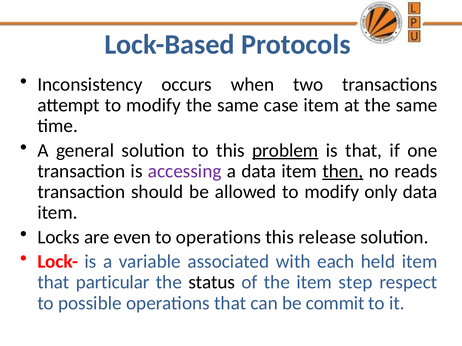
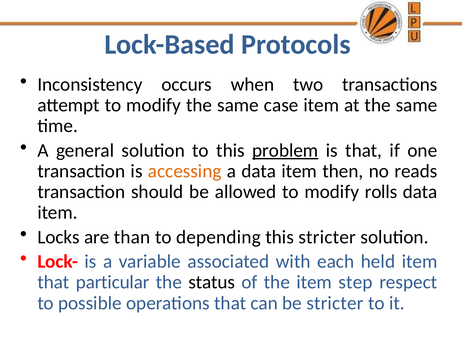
accessing colour: purple -> orange (185, 171)
then underline: present -> none (343, 171)
only: only -> rolls (381, 192)
even: even -> than (132, 237)
to operations: operations -> depending (218, 237)
this release: release -> stricter (327, 237)
be commit: commit -> stricter (335, 303)
